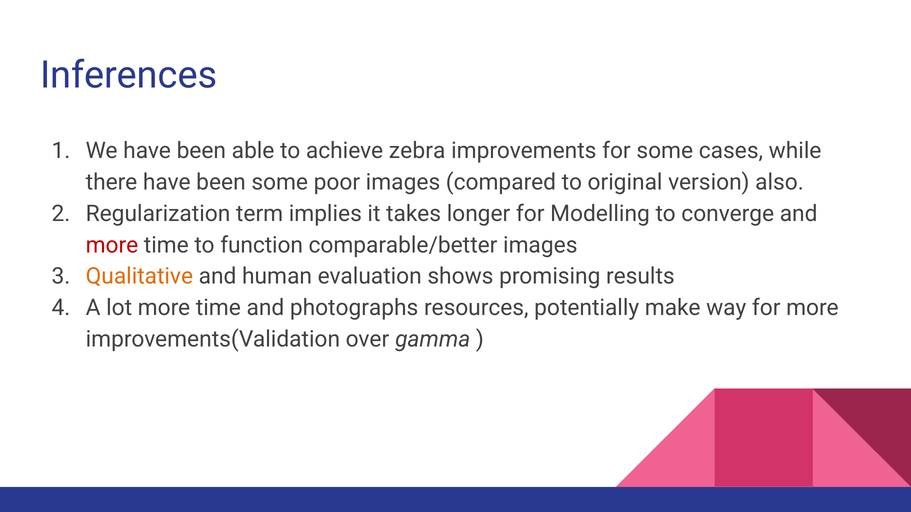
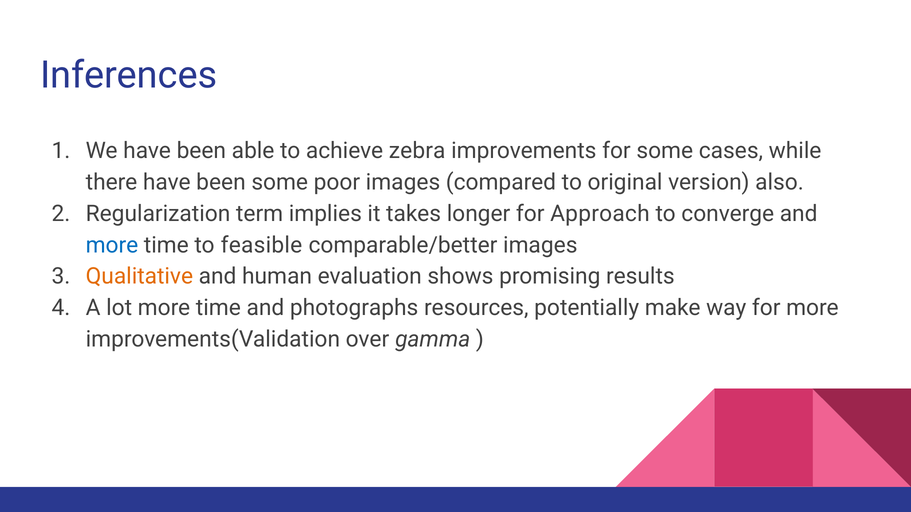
Modelling: Modelling -> Approach (600, 214)
more colour: red -> blue (112, 245)
function: function -> feasible (261, 245)
